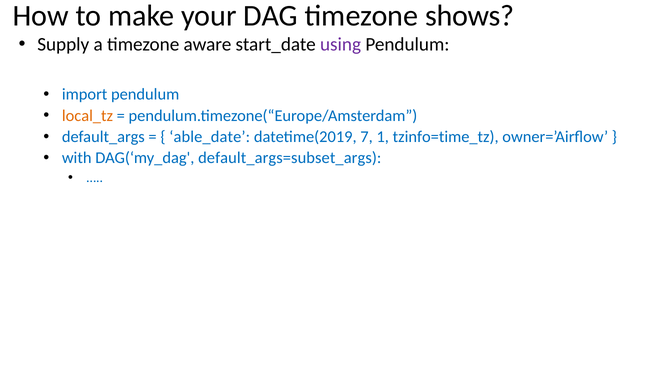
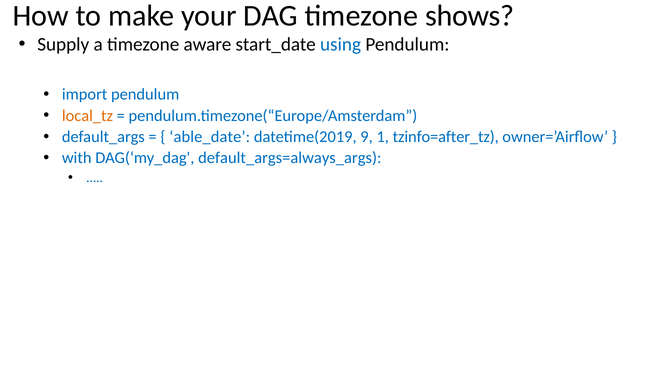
using colour: purple -> blue (341, 44)
7: 7 -> 9 (367, 137)
tzinfo=time_tz: tzinfo=time_tz -> tzinfo=after_tz (446, 137)
default_args=subset_args: default_args=subset_args -> default_args=always_args (290, 158)
